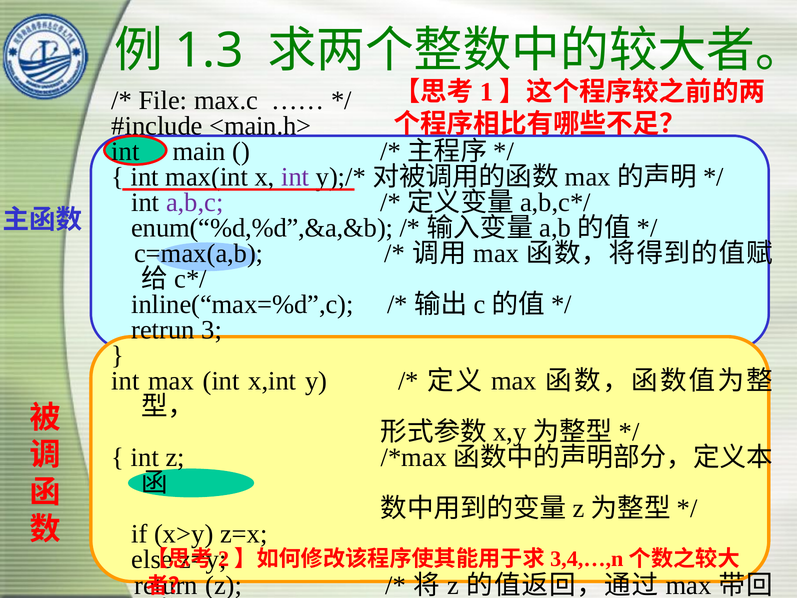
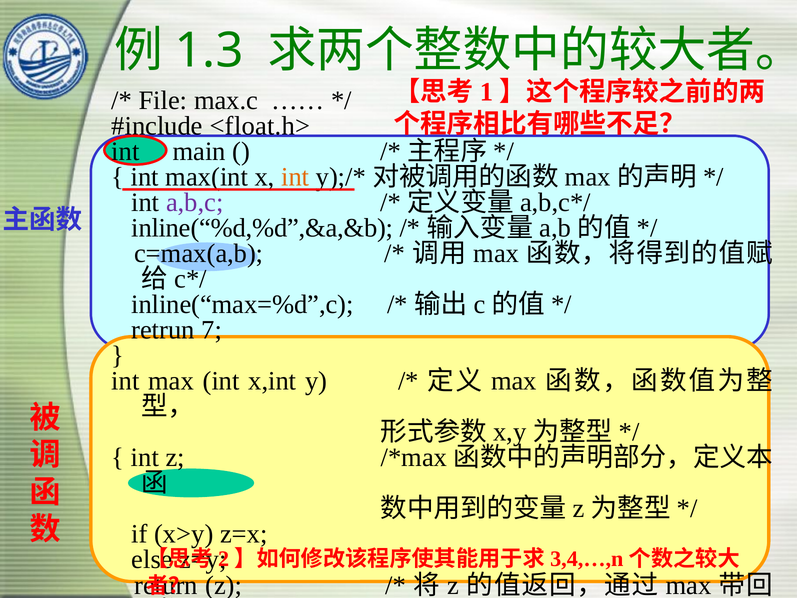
<main.h>: <main.h> -> <float.h> (260, 126)
int colour: purple -> orange (295, 177)
enum(“%d,%d”,&a,&b: enum(“%d,%d”,&a,&b -> inline(“%d,%d”,&a,&b (262, 228)
3: 3 -> 7 (212, 330)
